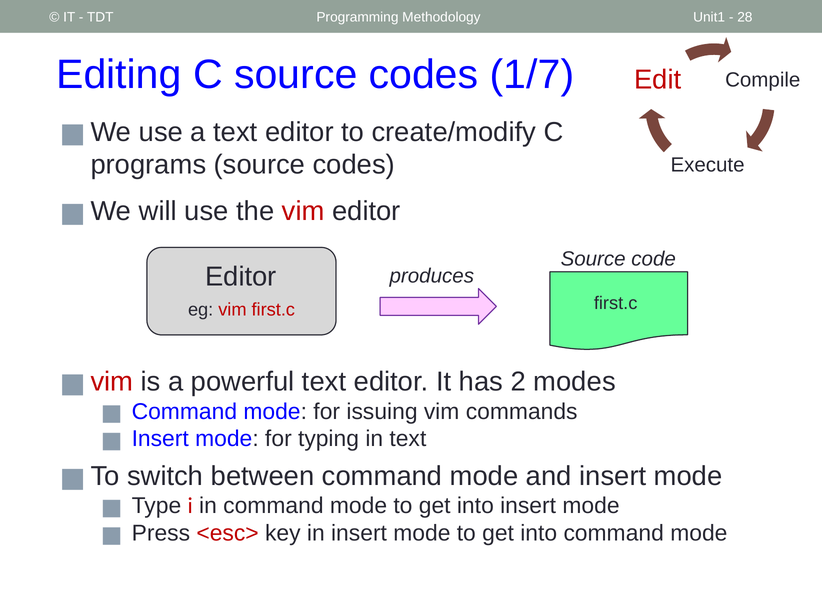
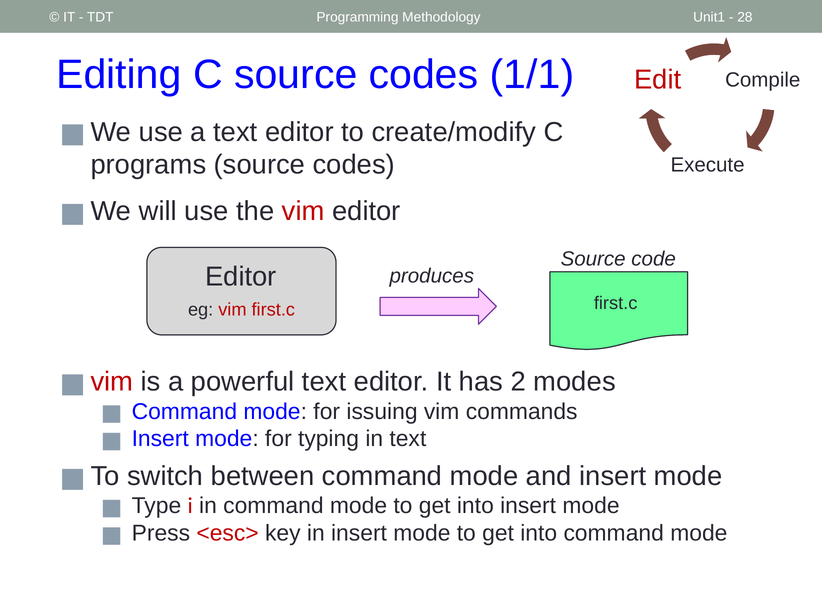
1/7: 1/7 -> 1/1 (532, 75)
